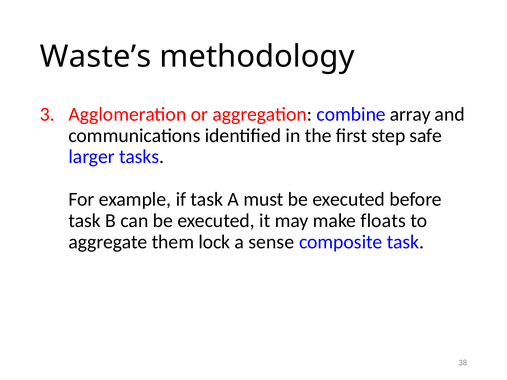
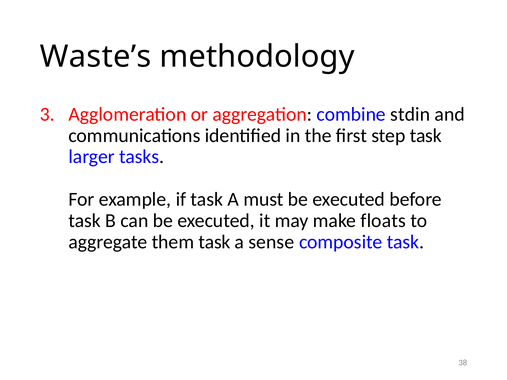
array: array -> stdin (410, 114)
step safe: safe -> task (426, 136)
them lock: lock -> task (214, 242)
